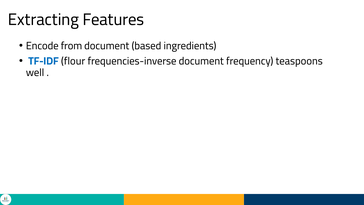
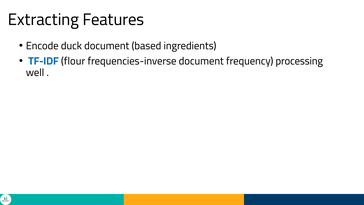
from: from -> duck (71, 46)
teaspoons: teaspoons -> processing (299, 61)
